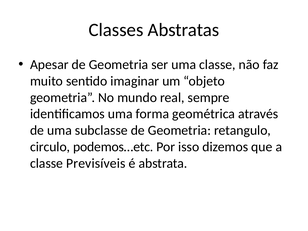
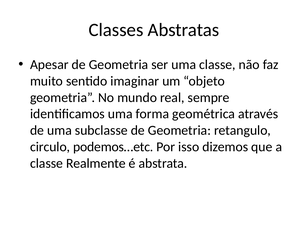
Previsíveis: Previsíveis -> Realmente (96, 163)
